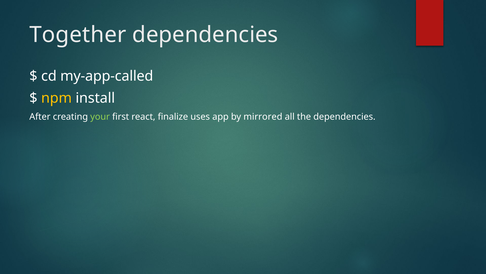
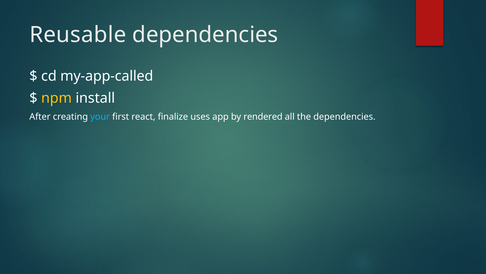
Together: Together -> Reusable (78, 35)
your colour: light green -> light blue (100, 117)
mirrored: mirrored -> rendered (263, 117)
